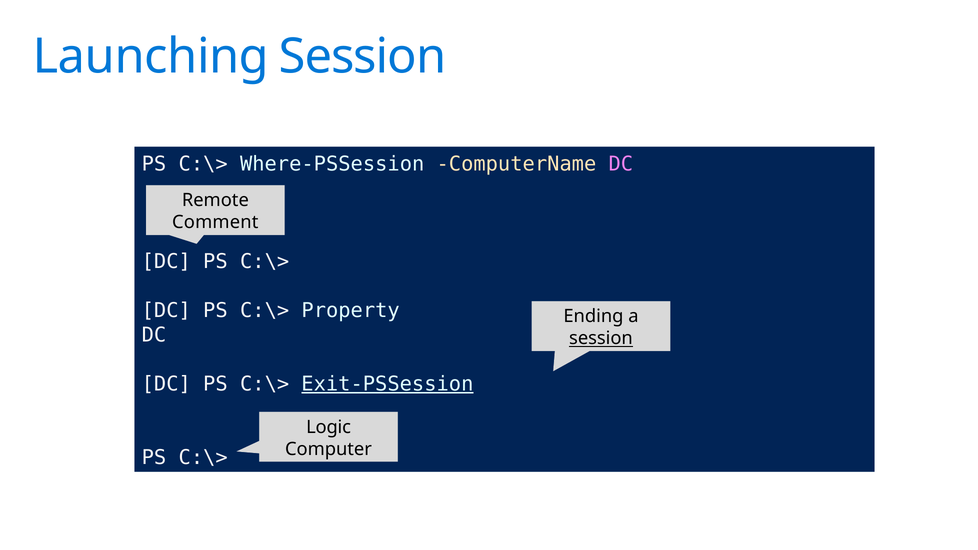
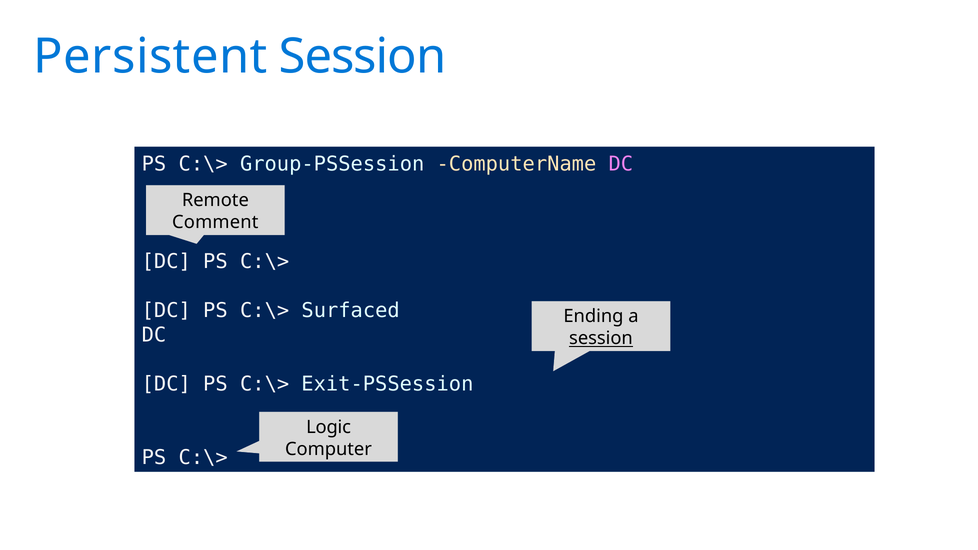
Launching: Launching -> Persistent (150, 57)
Where-PSSession: Where-PSSession -> Group-PSSession (332, 164)
Property: Property -> Surfaced (351, 311)
Exit-PSSession underline: present -> none (387, 384)
